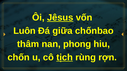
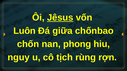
thâm: thâm -> chốn (28, 44)
chốn: chốn -> nguy (19, 58)
tịch underline: present -> none (65, 58)
